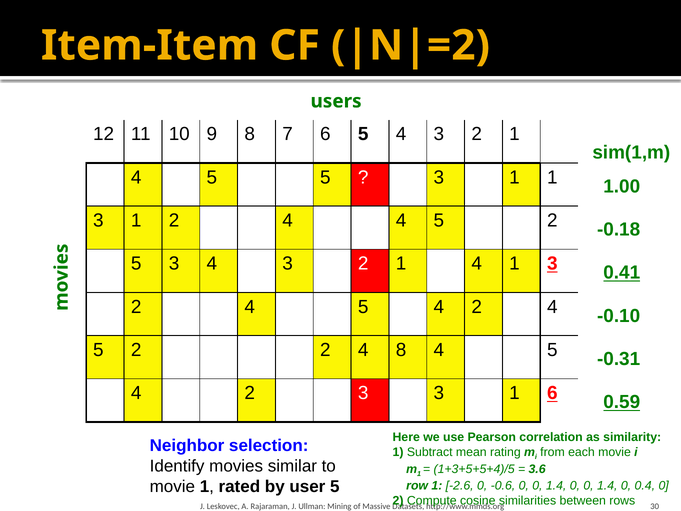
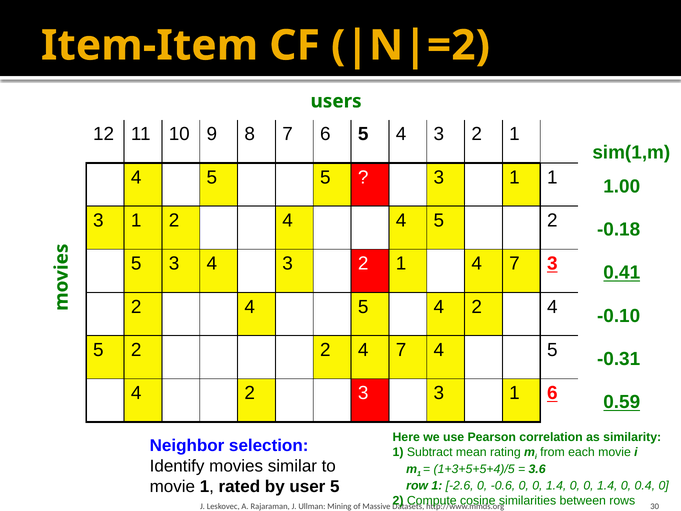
1 4 1: 1 -> 7 (515, 263)
2 4 8: 8 -> 7 (401, 350)
